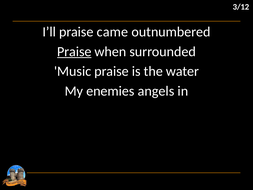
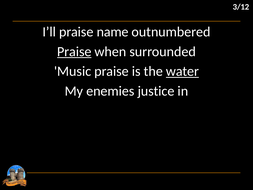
came: came -> name (113, 32)
water underline: none -> present (182, 71)
angels: angels -> justice (156, 91)
